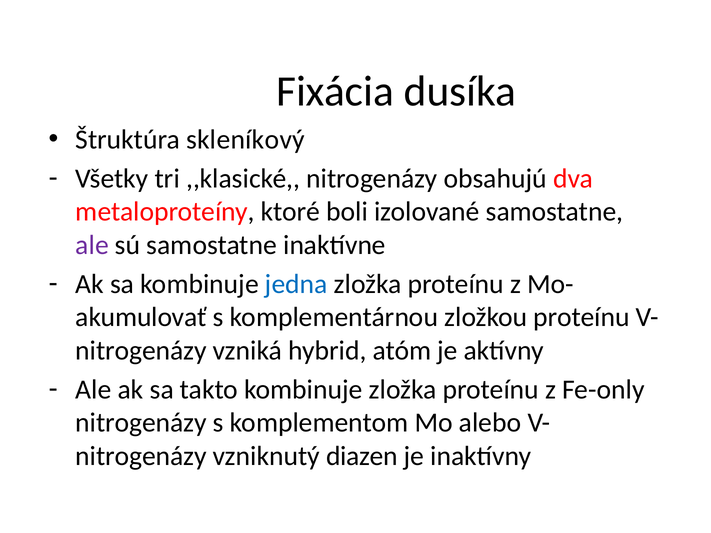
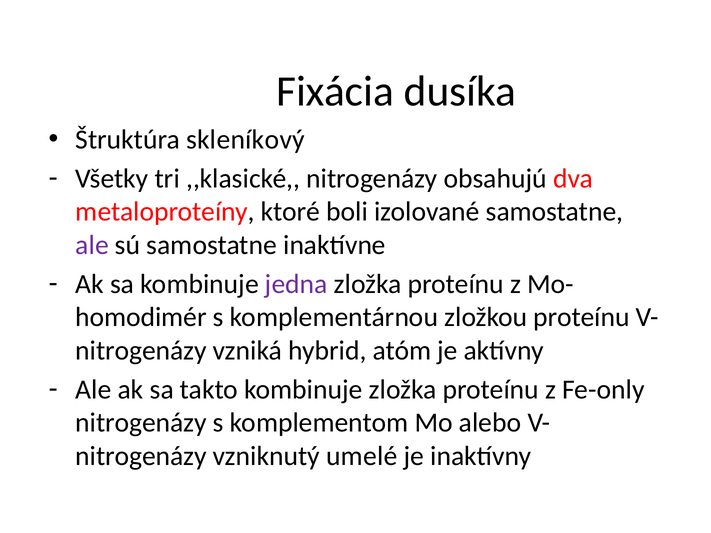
jedna colour: blue -> purple (296, 284)
akumulovať: akumulovať -> homodimér (141, 317)
diazen: diazen -> umelé (362, 456)
